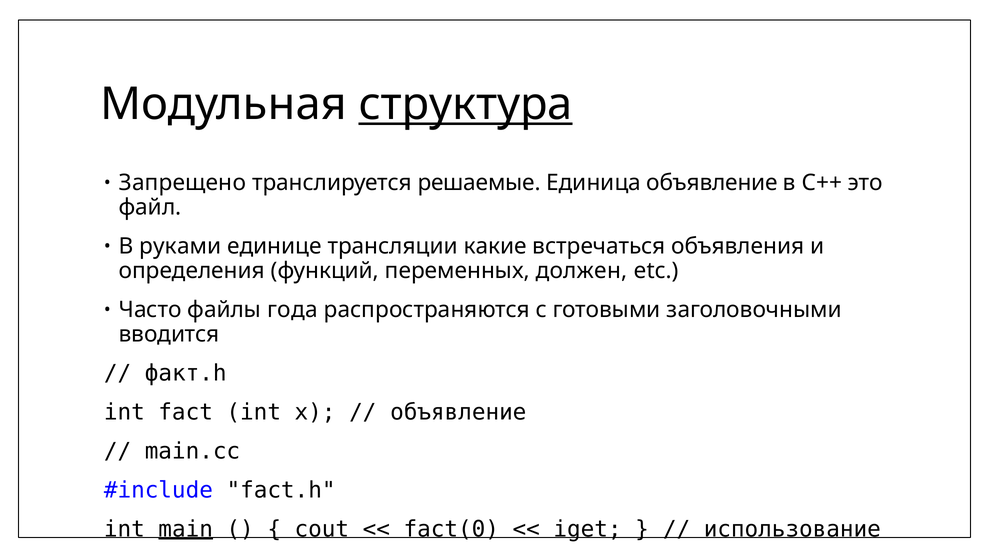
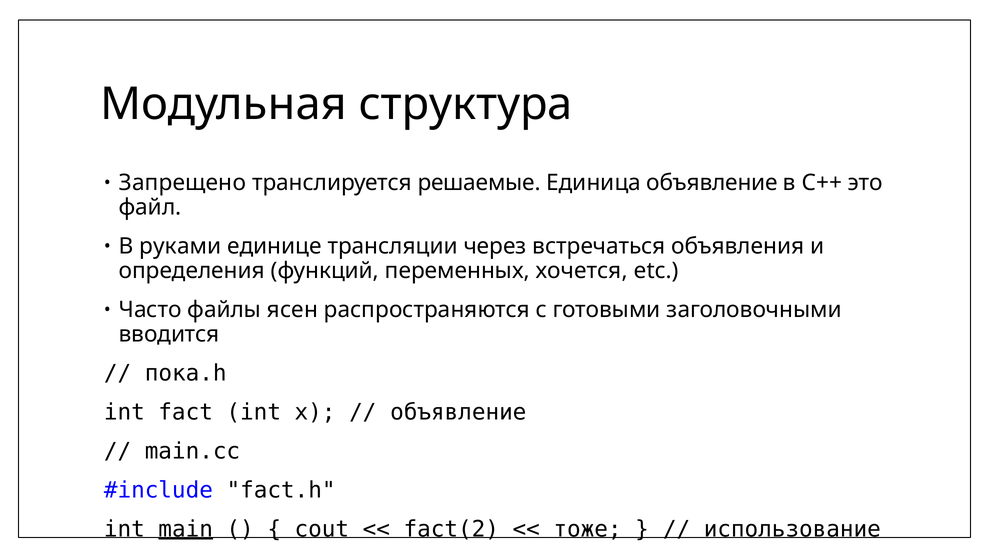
структура underline: present -> none (466, 104)
какие: какие -> через (495, 246)
должен: должен -> хочется (582, 271)
года: года -> ясен (292, 310)
факт.h: факт.h -> пока.h (186, 373)
fact(0: fact(0 -> fact(2 (451, 529)
iget: iget -> тоже (588, 529)
